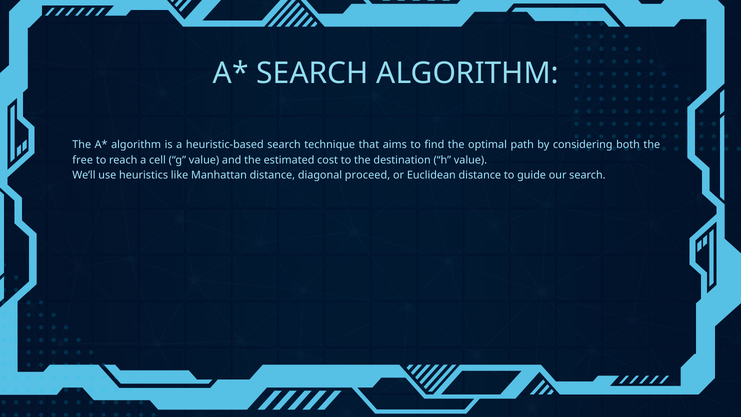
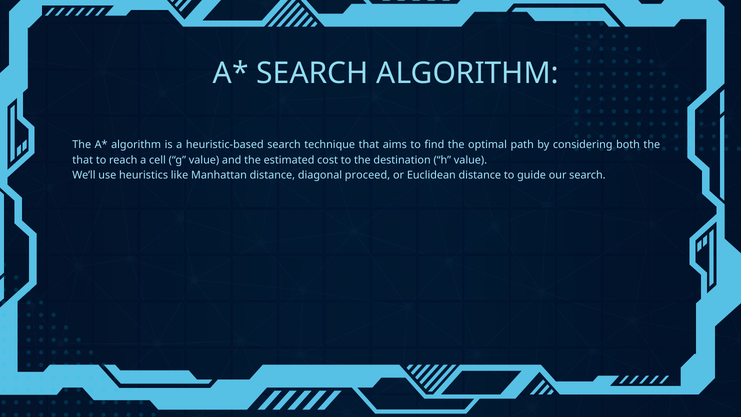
free: free -> that (83, 160)
